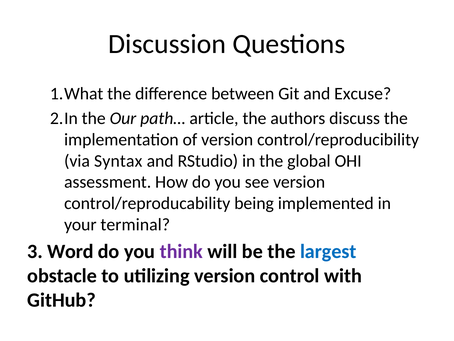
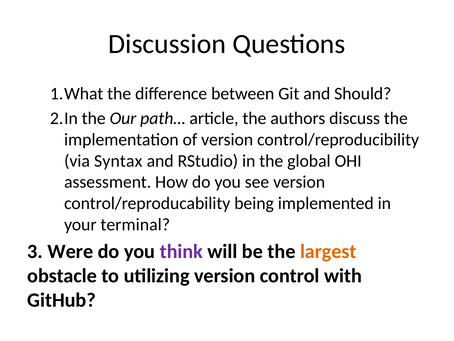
Excuse: Excuse -> Should (363, 94)
Word: Word -> Were (70, 251)
largest colour: blue -> orange (328, 251)
